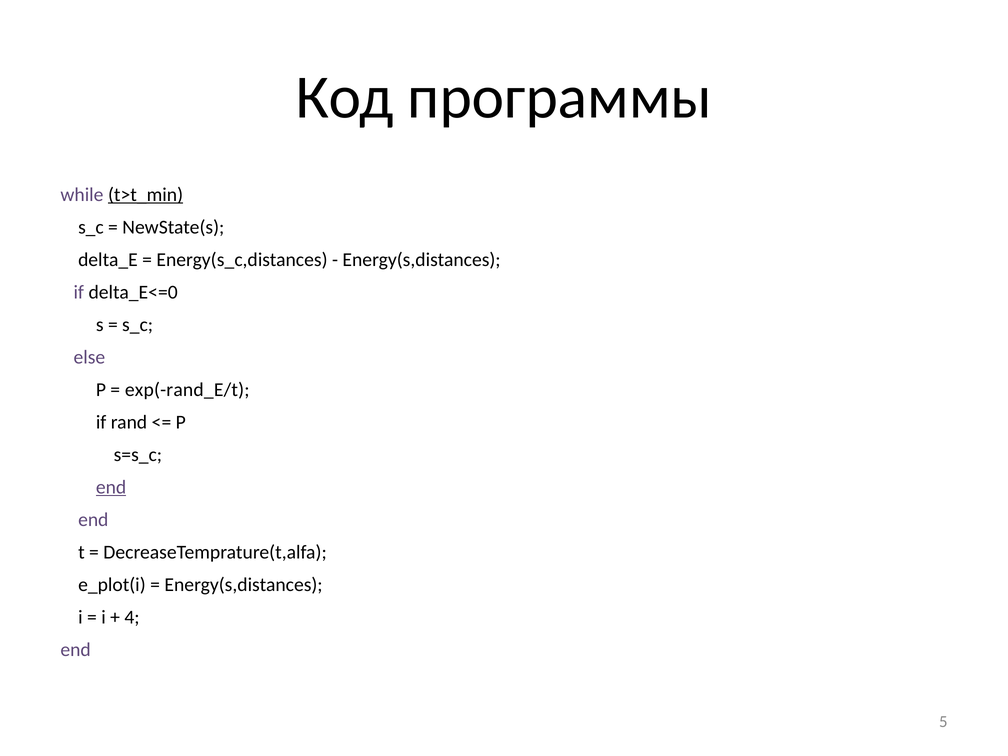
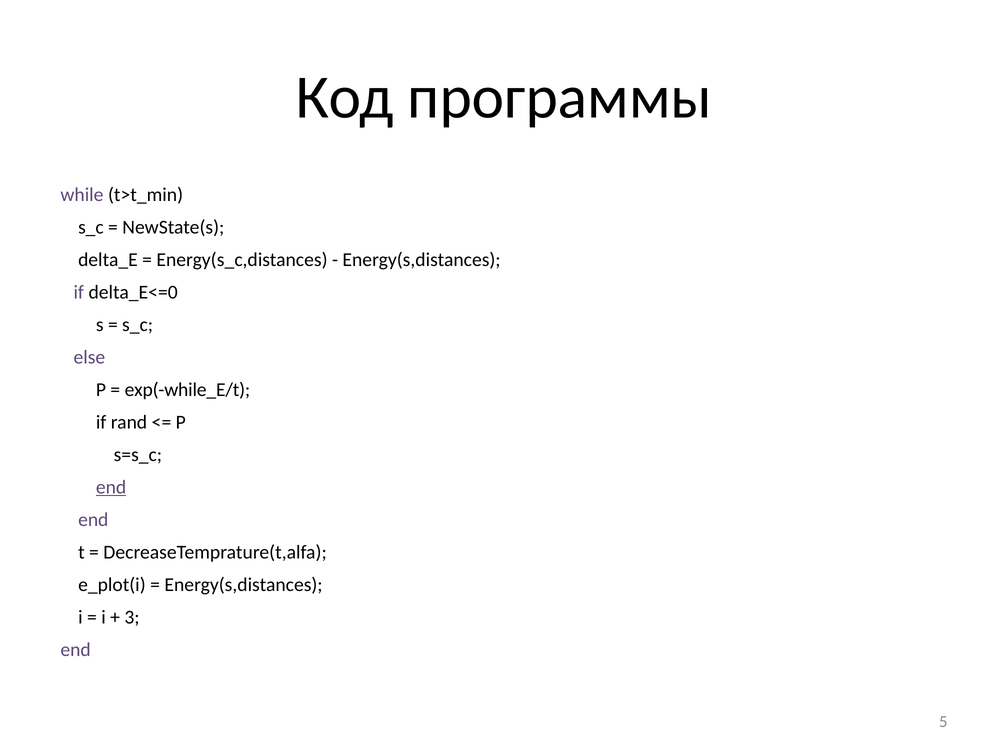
t>t_min underline: present -> none (146, 195)
exp(-rand_E/t: exp(-rand_E/t -> exp(-while_E/t (187, 390)
4: 4 -> 3 (132, 617)
